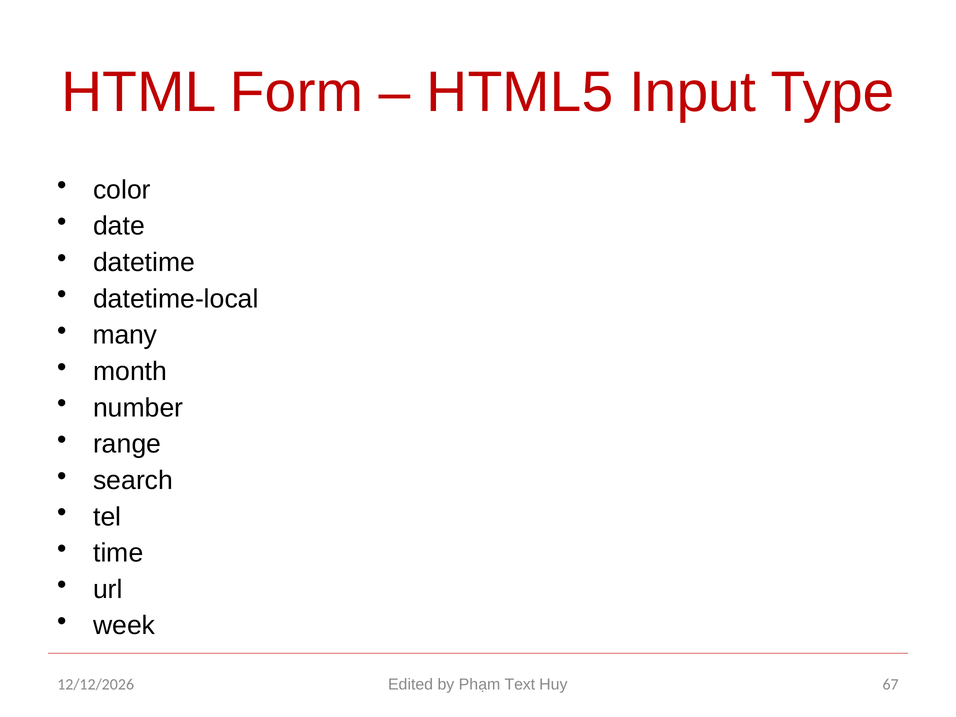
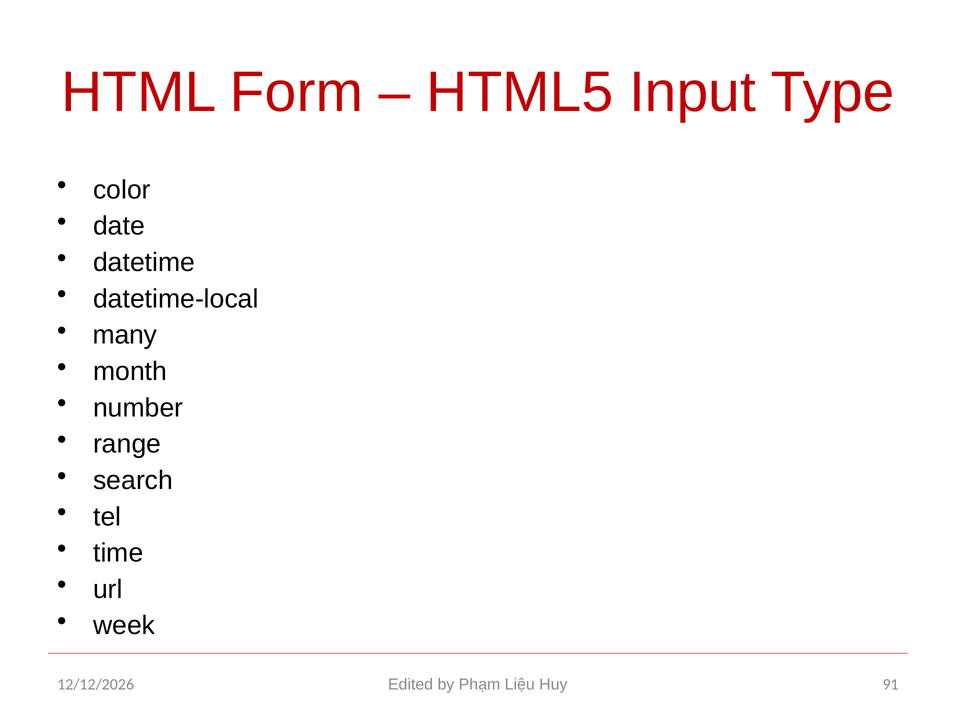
Text: Text -> Liệu (520, 685)
67: 67 -> 91 (891, 685)
